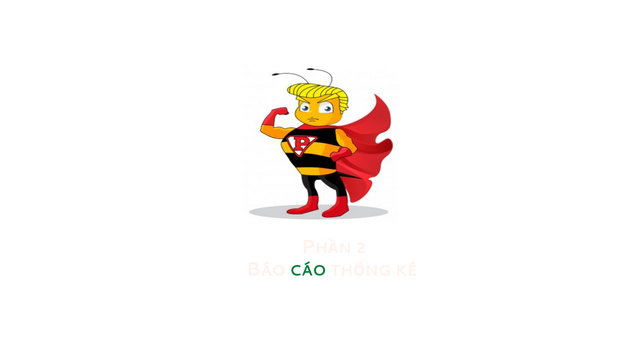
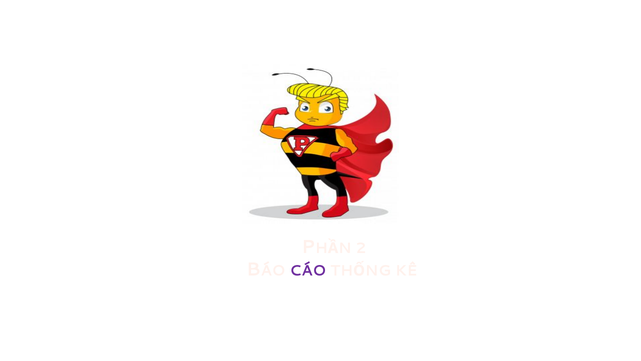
CÁO colour: green -> purple (308, 270)
